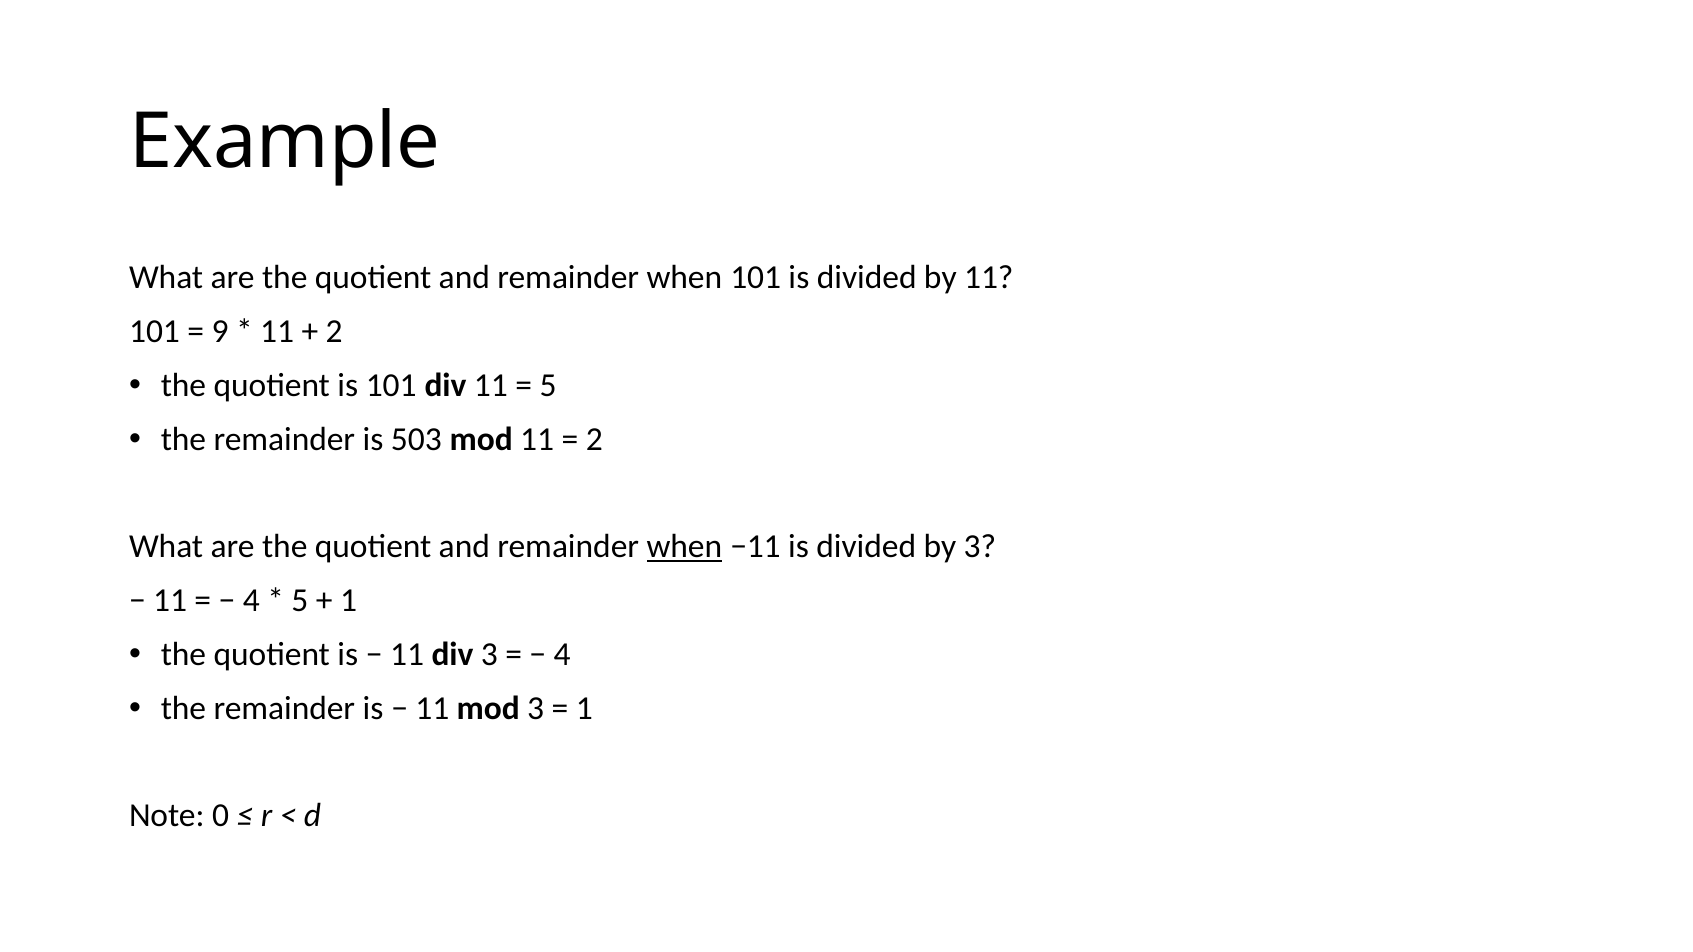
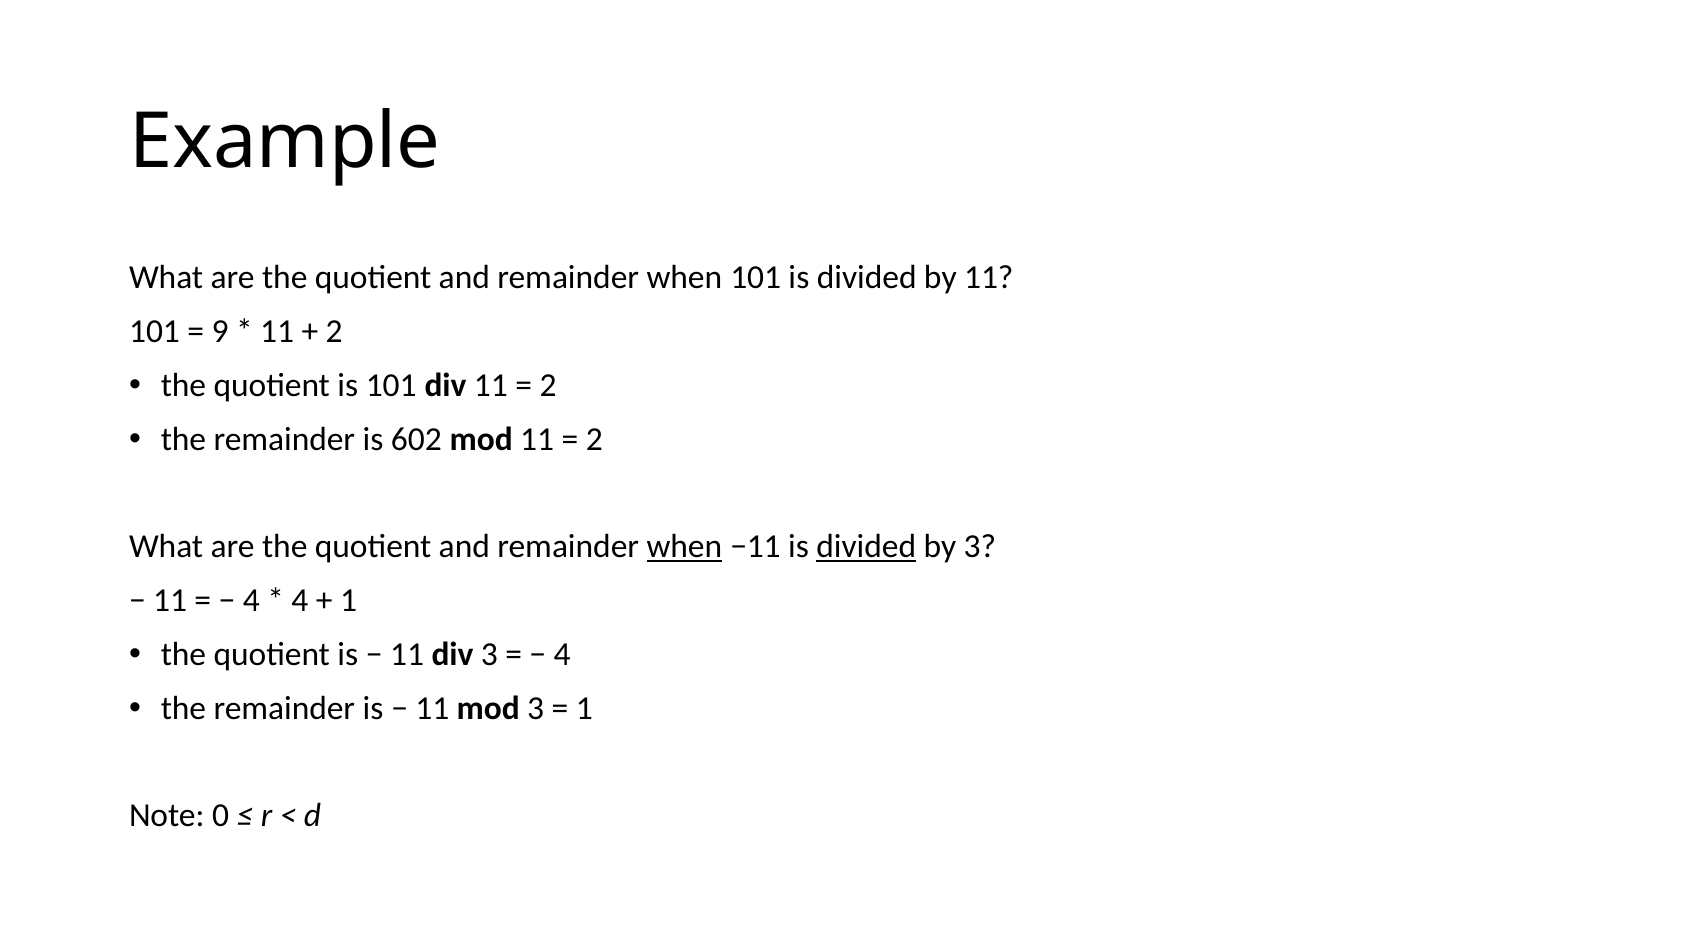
5: 5 -> 2 (548, 385)
503: 503 -> 602 (416, 439)
divided underline: none -> present (866, 547)
5: 5 -> 4 (300, 601)
